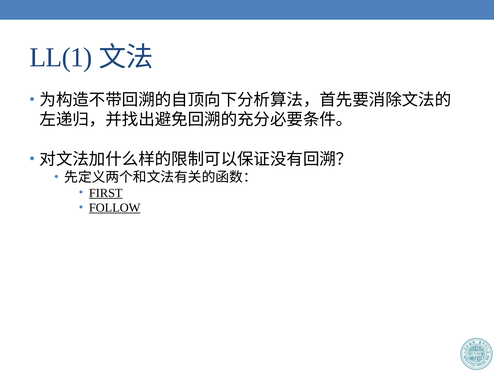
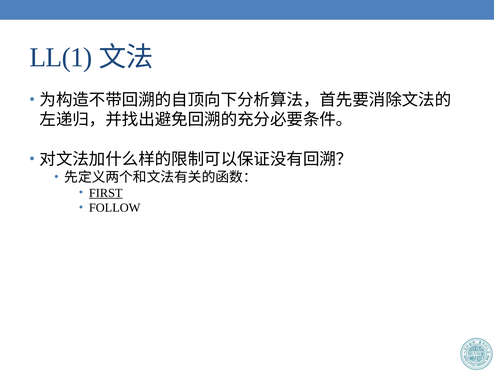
FOLLOW underline: present -> none (115, 208)
